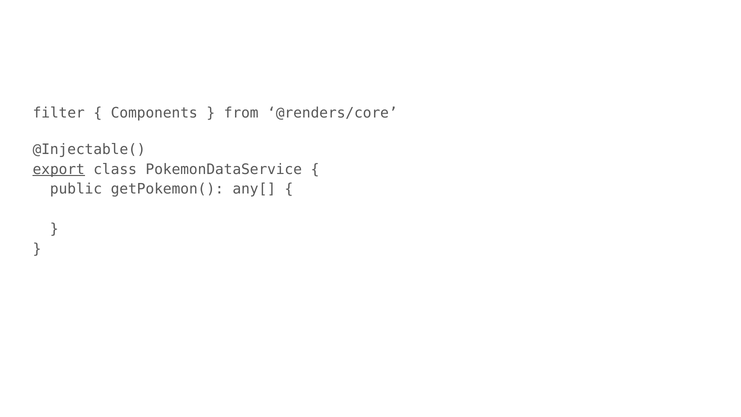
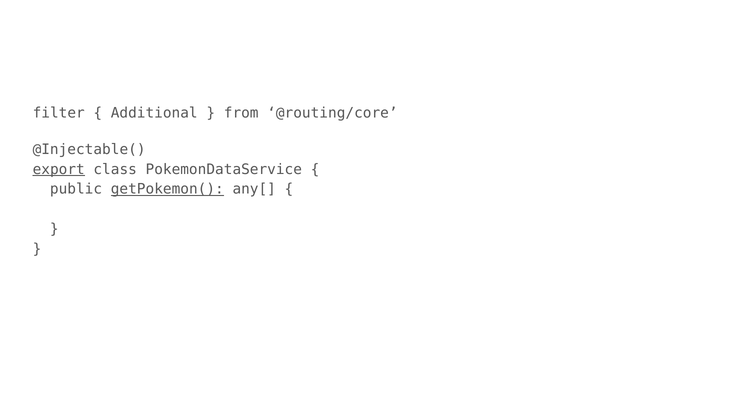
Components: Components -> Additional (154, 113)
@renders/core: @renders/core -> @routing/core (332, 113)
getPokemon( underline: none -> present (167, 189)
